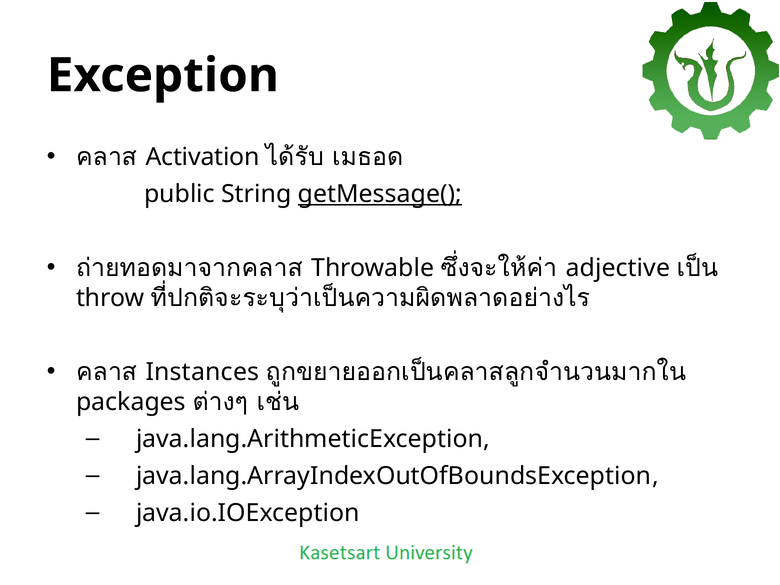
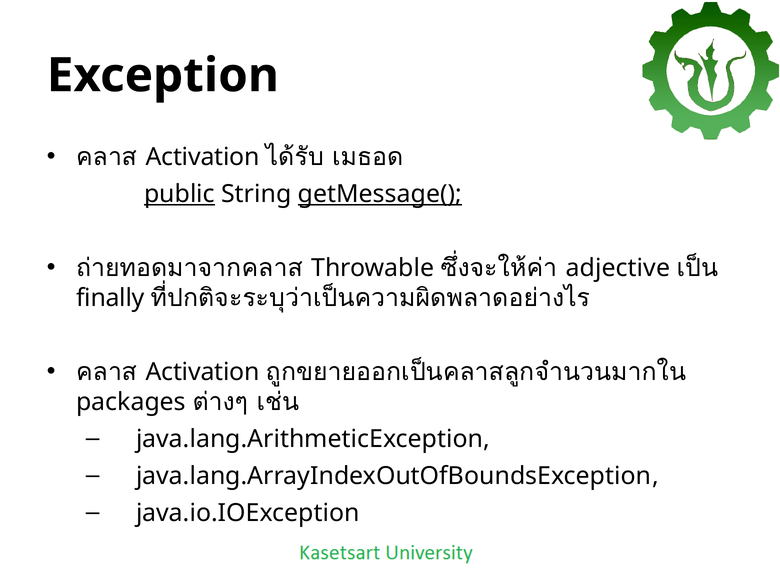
public underline: none -> present (179, 194)
throw: throw -> finally (110, 298)
Instances: Instances -> Activation (203, 372)
